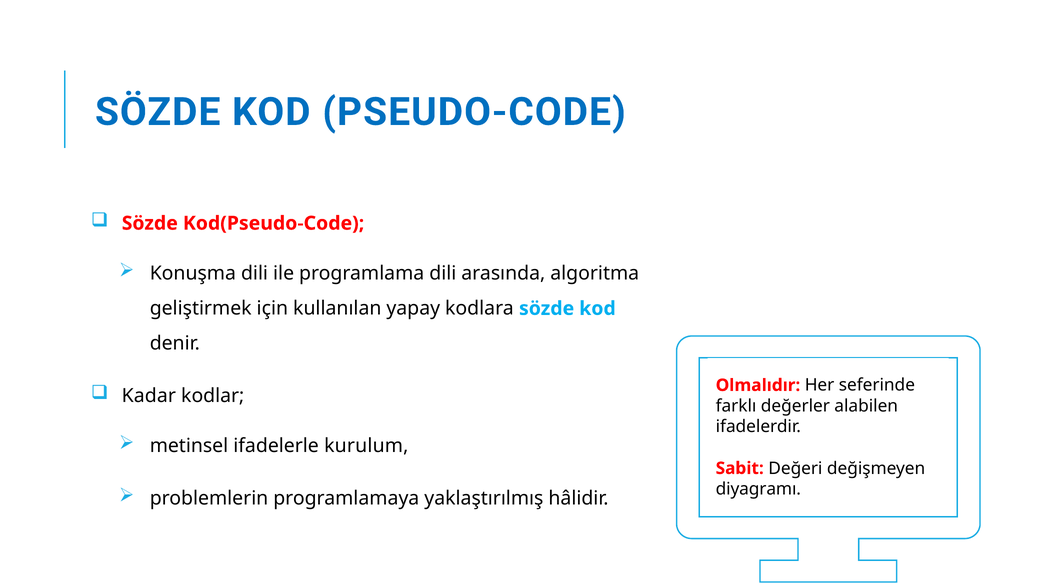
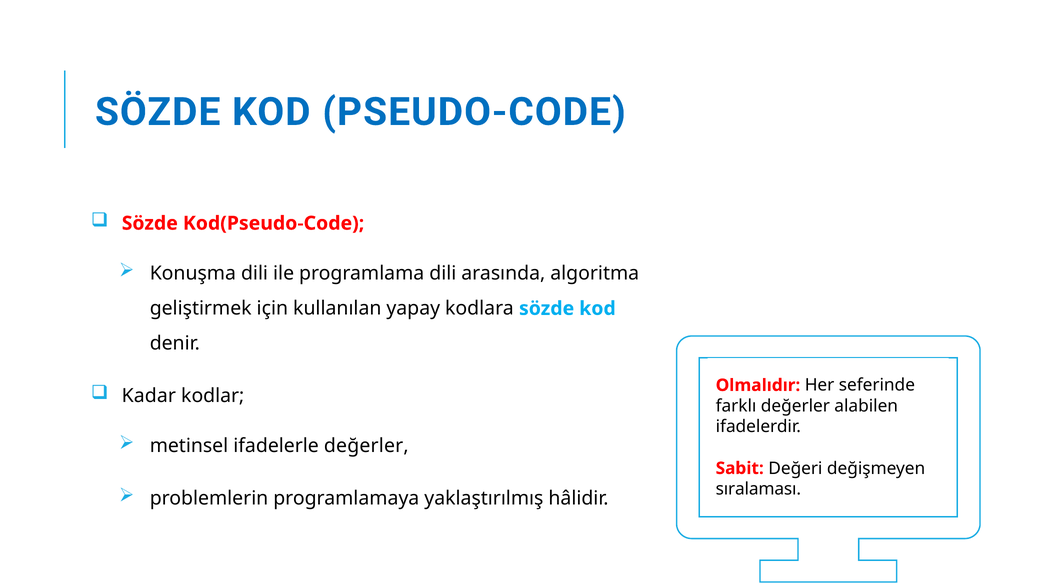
ifadelerle kurulum: kurulum -> değerler (366, 446)
diyagramı: diyagramı -> sıralaması (758, 489)
